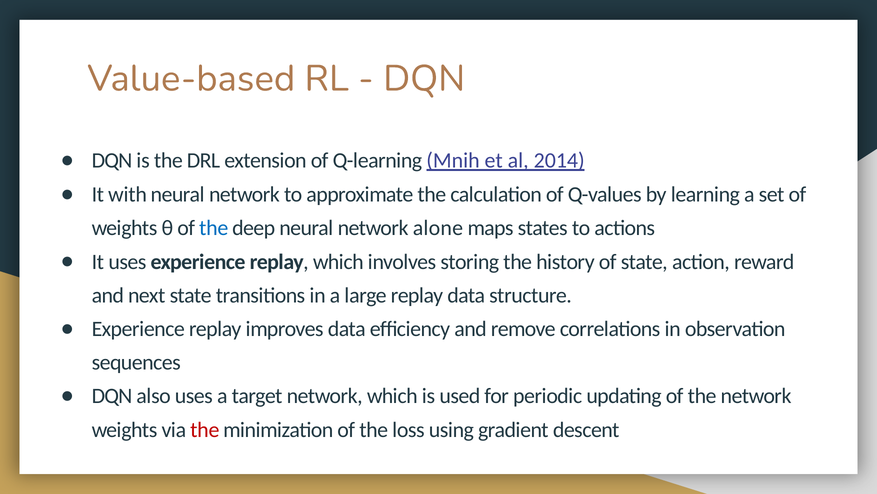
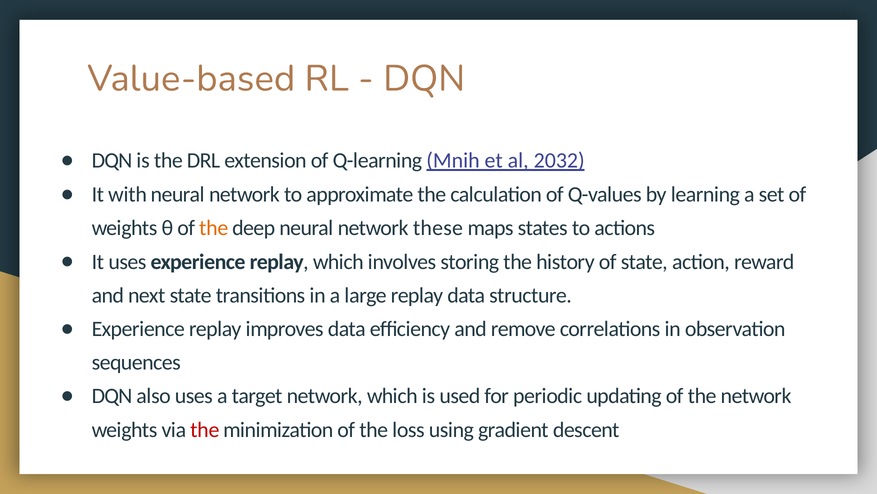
2014: 2014 -> 2032 (559, 160)
the colour: blue -> orange (214, 228)
alone: alone -> these (438, 228)
